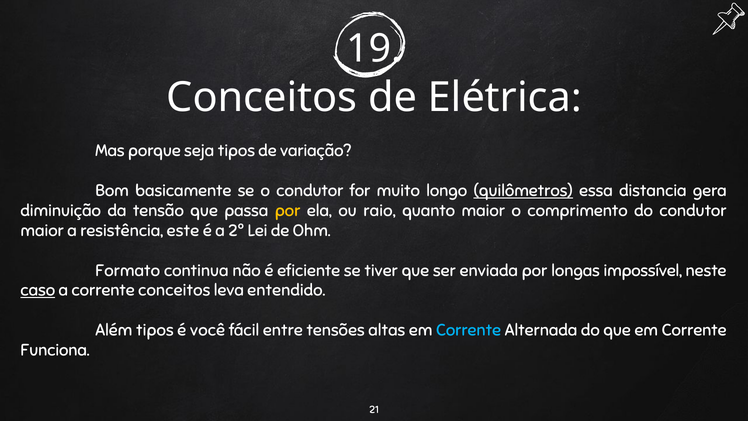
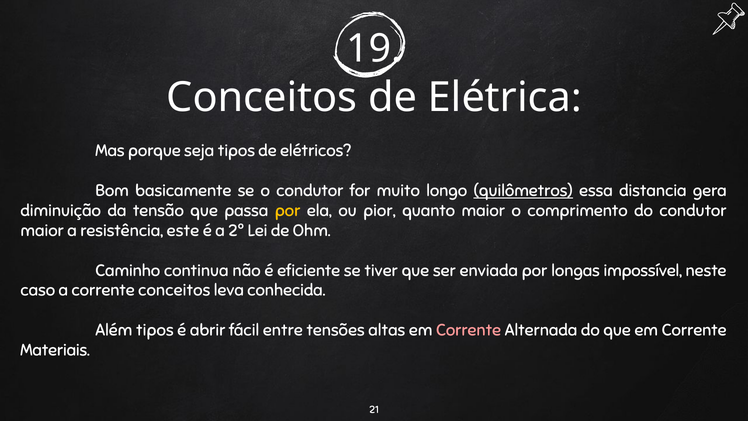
variação: variação -> elétricos (316, 151)
raio: raio -> pior (379, 211)
Formato: Formato -> Caminho (128, 270)
caso underline: present -> none (38, 290)
entendido: entendido -> conhecida (286, 290)
você: você -> abrir (208, 330)
Corrente colour: light blue -> pink (469, 330)
Funciona: Funciona -> Materiais (55, 350)
